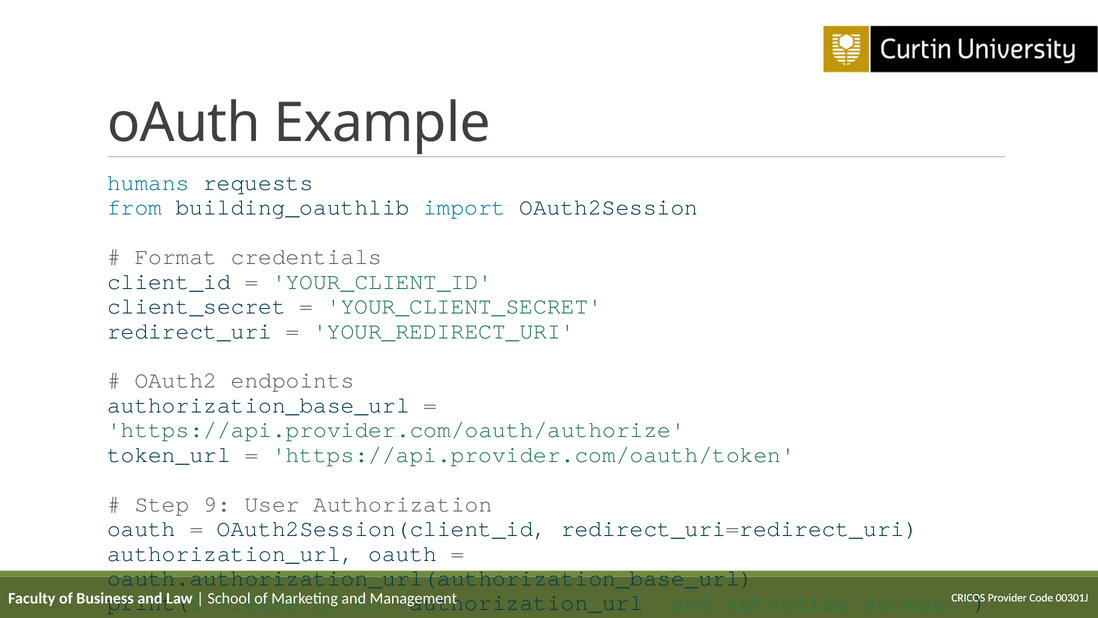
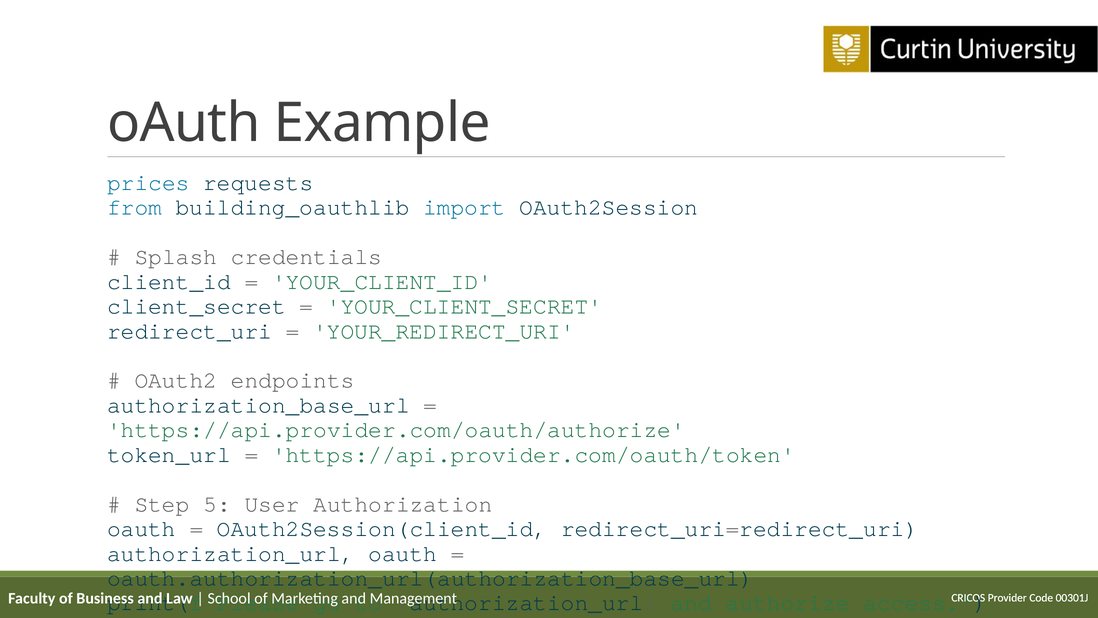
humans: humans -> prices (148, 183)
Format: Format -> Splash (176, 257)
9: 9 -> 5 (217, 504)
